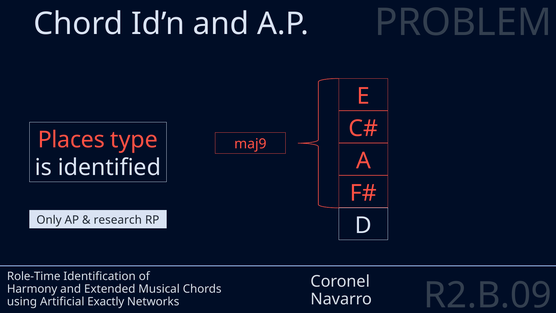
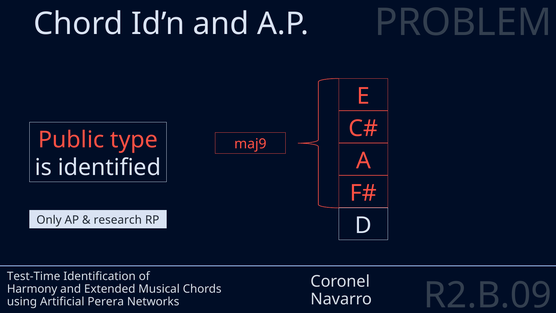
Places: Places -> Public (71, 140)
Role-Time: Role-Time -> Test-Time (34, 276)
Exactly: Exactly -> Perera (106, 301)
